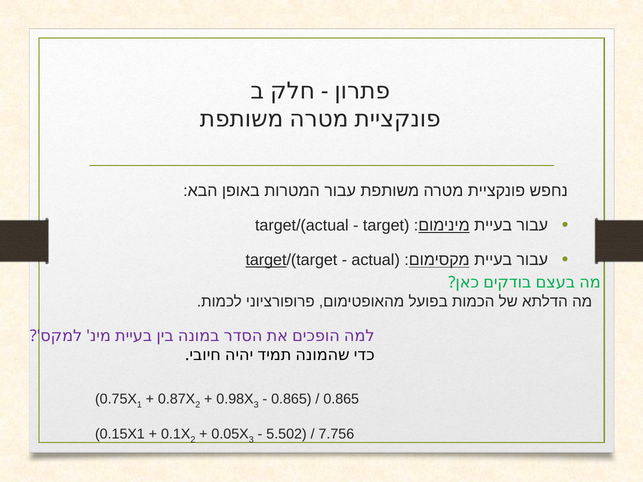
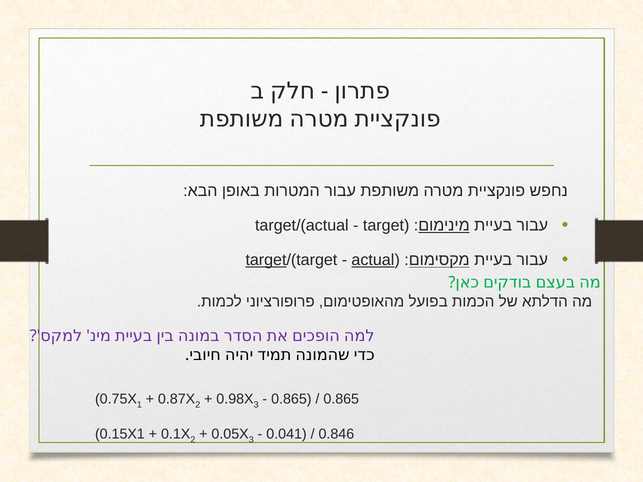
actual underline: none -> present (373, 260)
5.502: 5.502 -> 0.041 (287, 434)
7.756: 7.756 -> 0.846 (336, 434)
